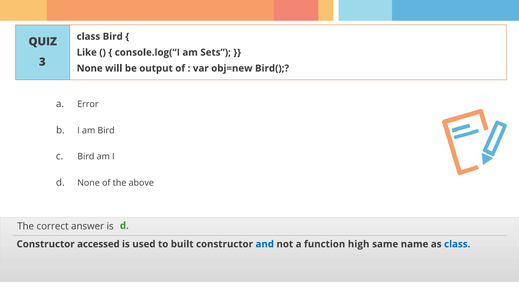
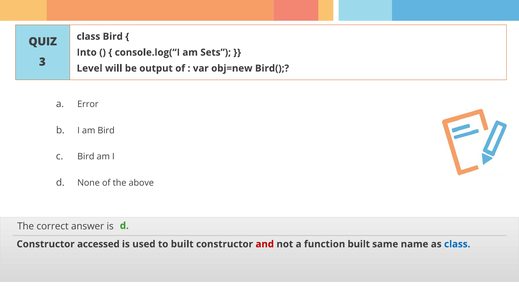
Like: Like -> Into (87, 52)
None: None -> Level (90, 68)
and colour: blue -> red (265, 244)
function high: high -> built (359, 244)
